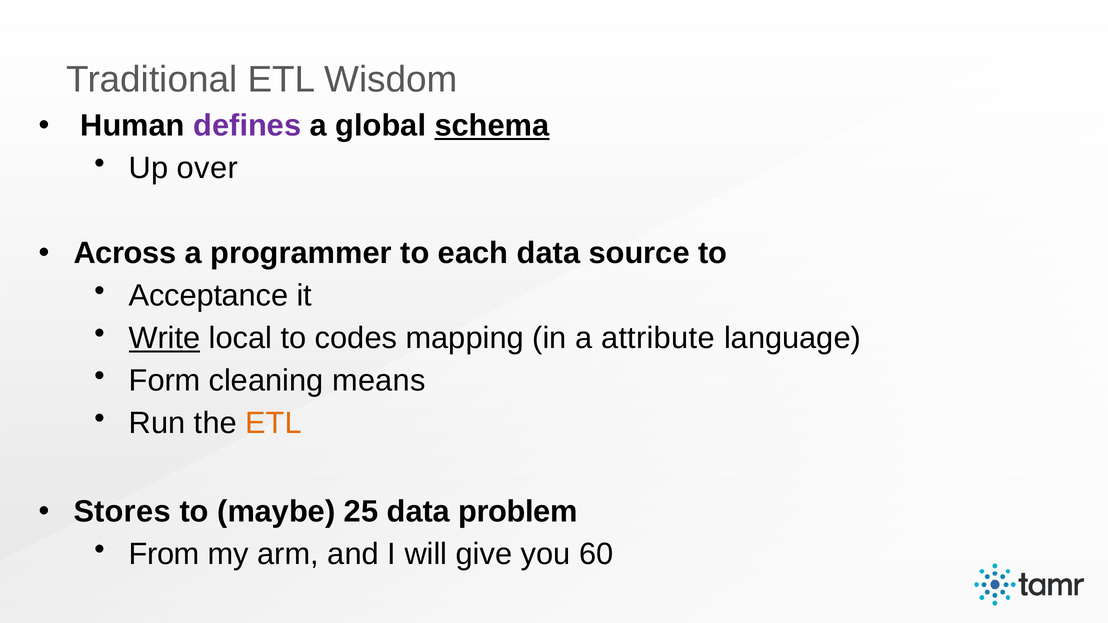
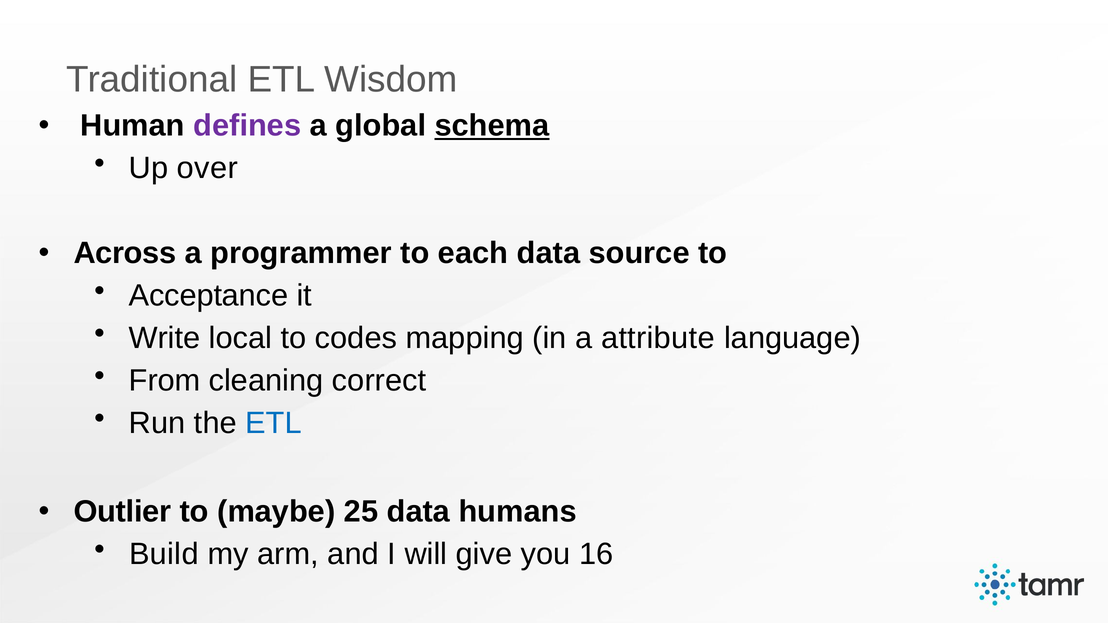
Write underline: present -> none (165, 338)
Form: Form -> From (165, 381)
means: means -> correct (379, 381)
ETL colour: orange -> blue (274, 423)
Stores: Stores -> Outlier (122, 512)
problem: problem -> humans (518, 512)
From: From -> Build (164, 554)
60: 60 -> 16 (596, 554)
